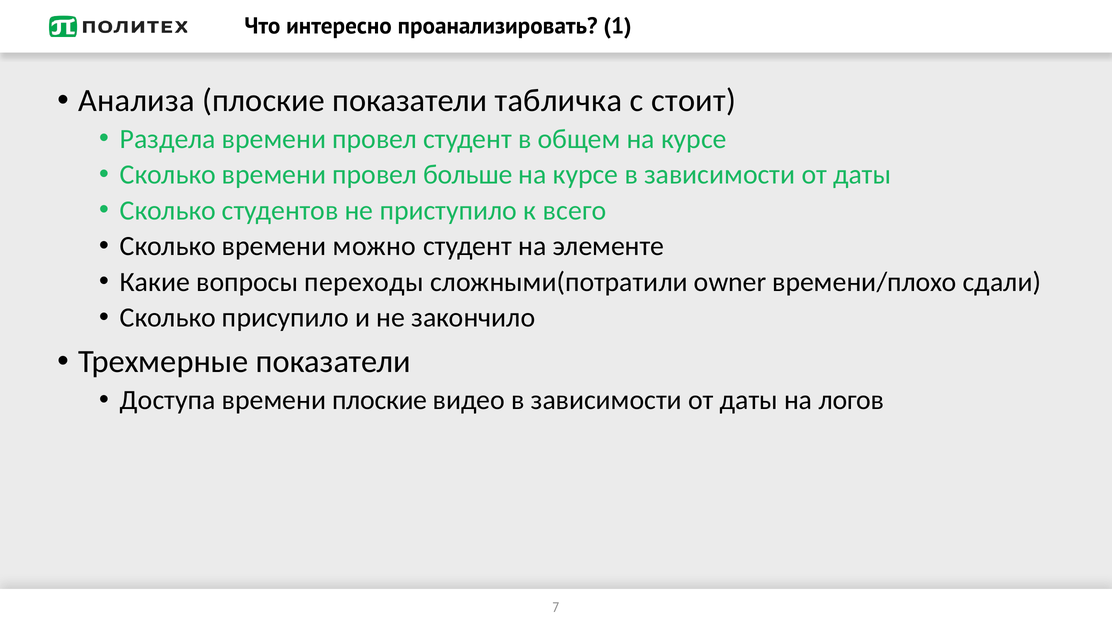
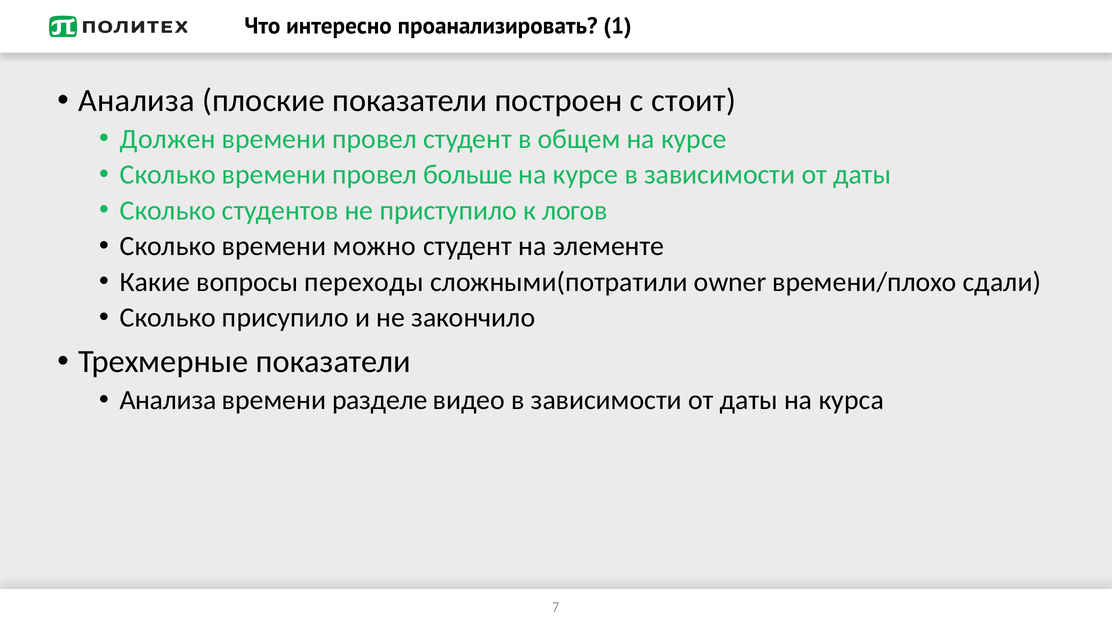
табличка: табличка -> построен (559, 101)
Раздела: Раздела -> Должен (168, 139)
всего: всего -> логов (575, 211)
Доступа: Доступа -> Анализа (168, 400)
времени плоские: плоские -> разделе (380, 400)
логов: логов -> курса (851, 400)
